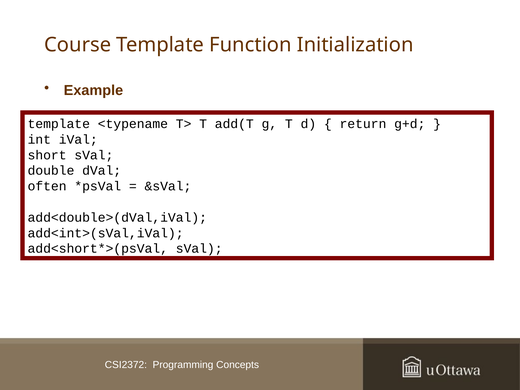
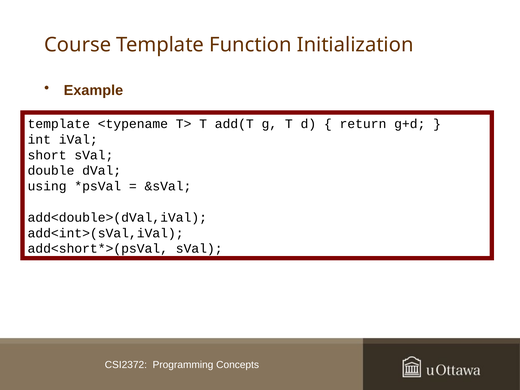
often: often -> using (47, 186)
